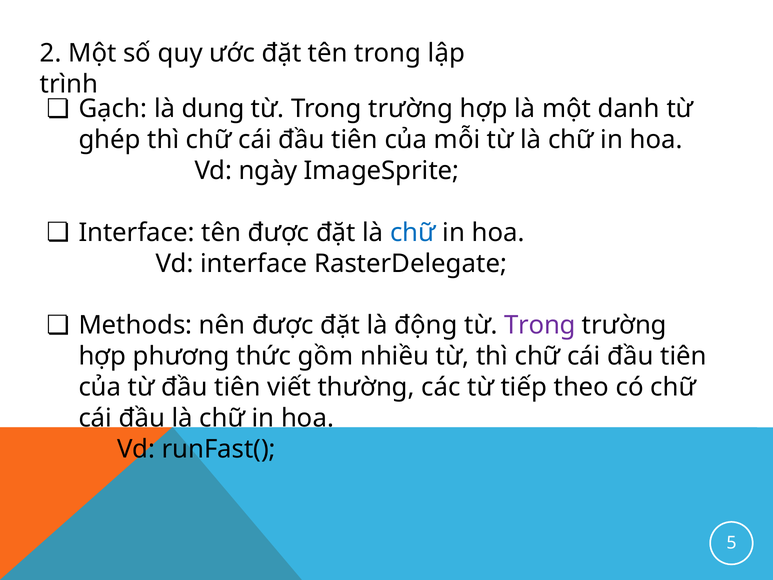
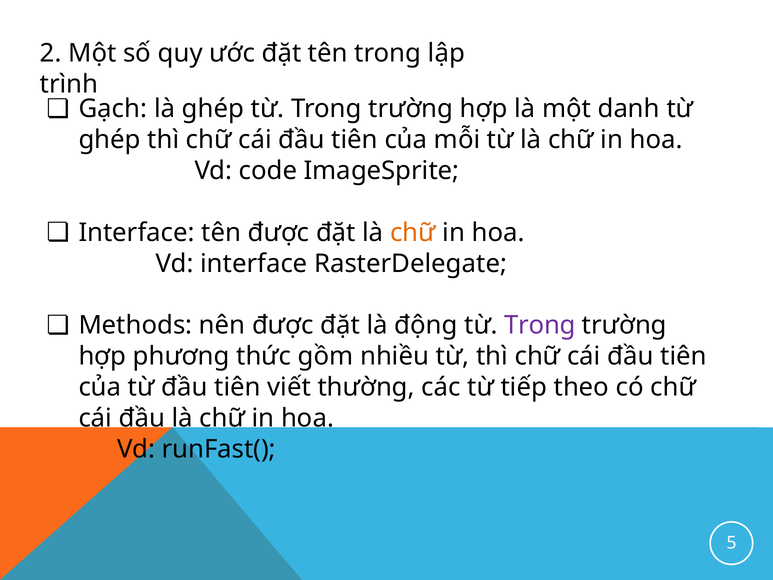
là dụng: dụng -> ghép (213, 109)
ngày: ngày -> code (268, 171)
chữ colour: blue -> orange (413, 233)
